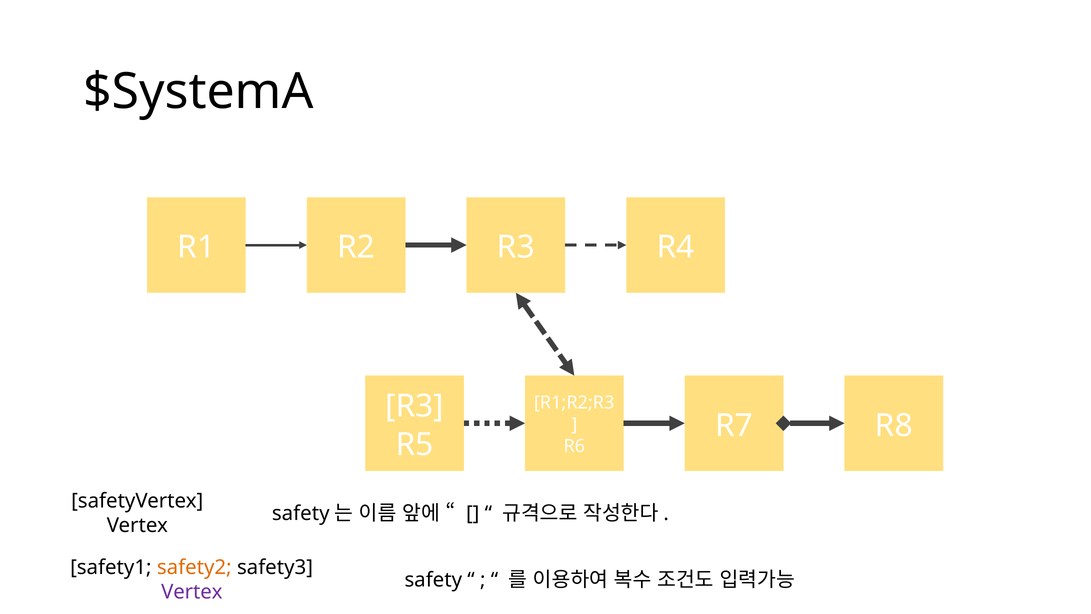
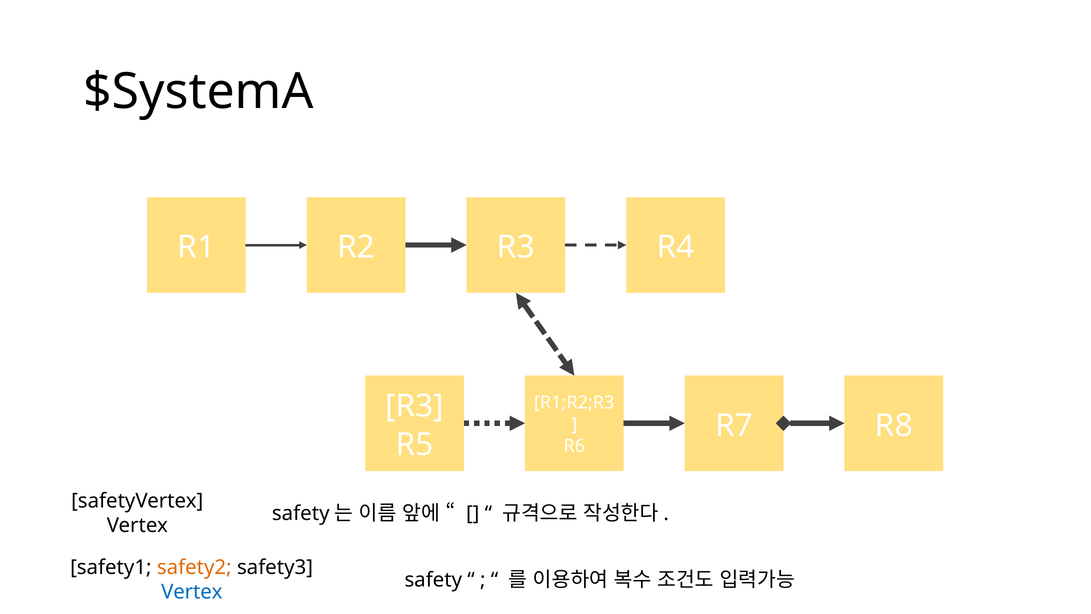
Vertex colour: purple -> blue (192, 592)
